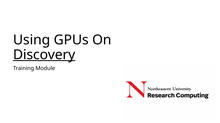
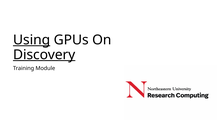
Using underline: none -> present (32, 40)
